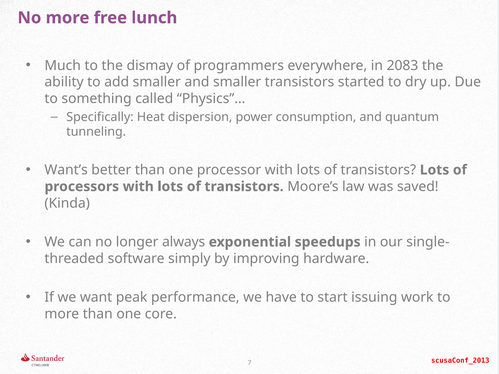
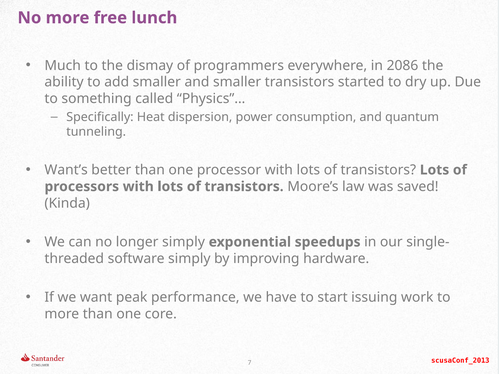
2083: 2083 -> 2086 (402, 65)
longer always: always -> simply (184, 242)
